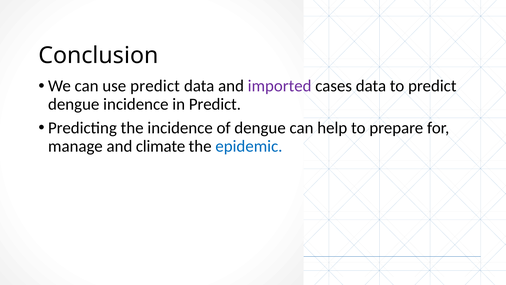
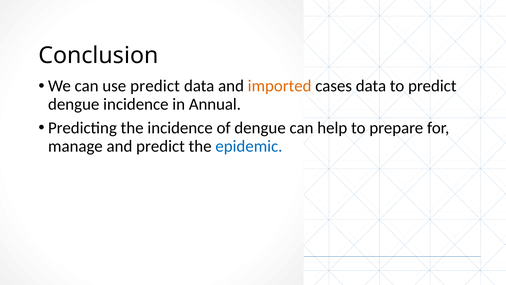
imported colour: purple -> orange (280, 86)
in Predict: Predict -> Annual (215, 104)
and climate: climate -> predict (160, 146)
